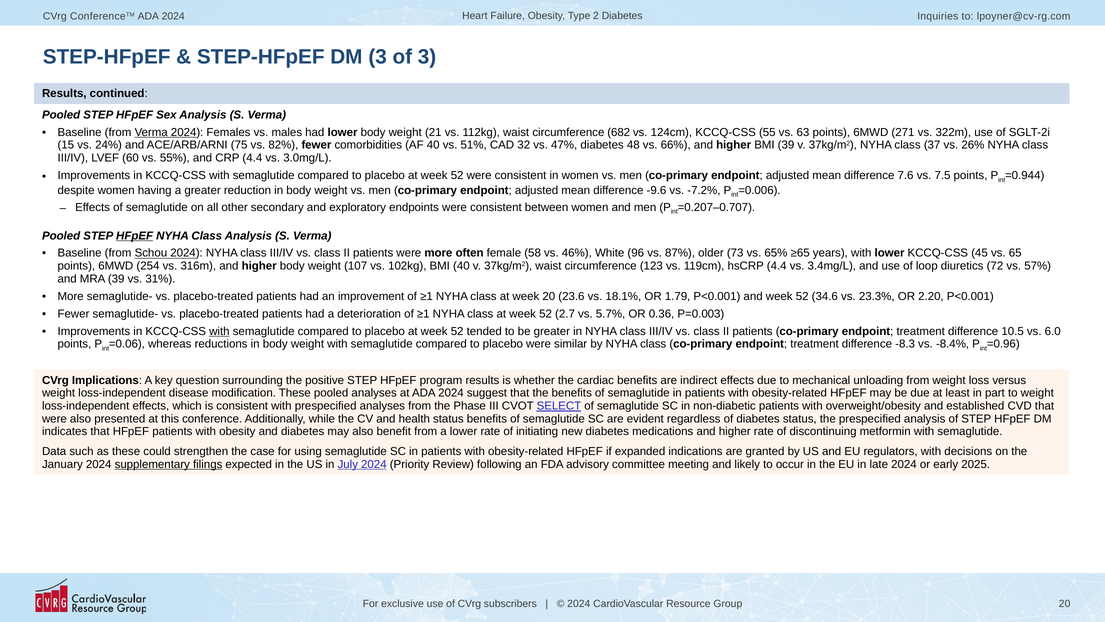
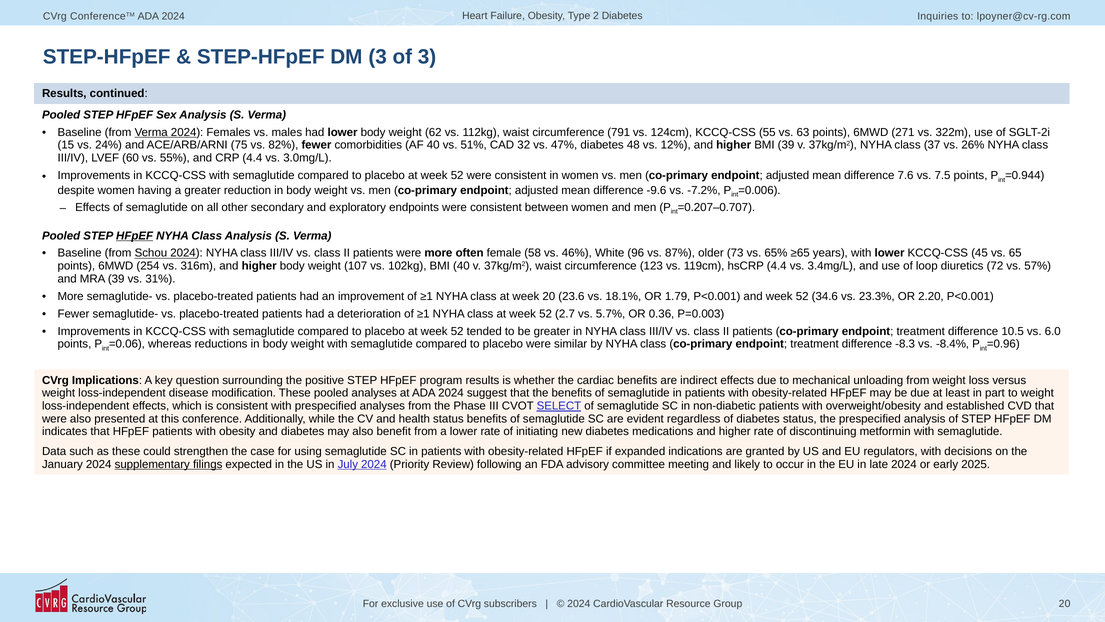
21: 21 -> 62 (433, 132)
682: 682 -> 791 (619, 132)
66%: 66% -> 12% (676, 145)
with underline: present -> none (219, 331)
